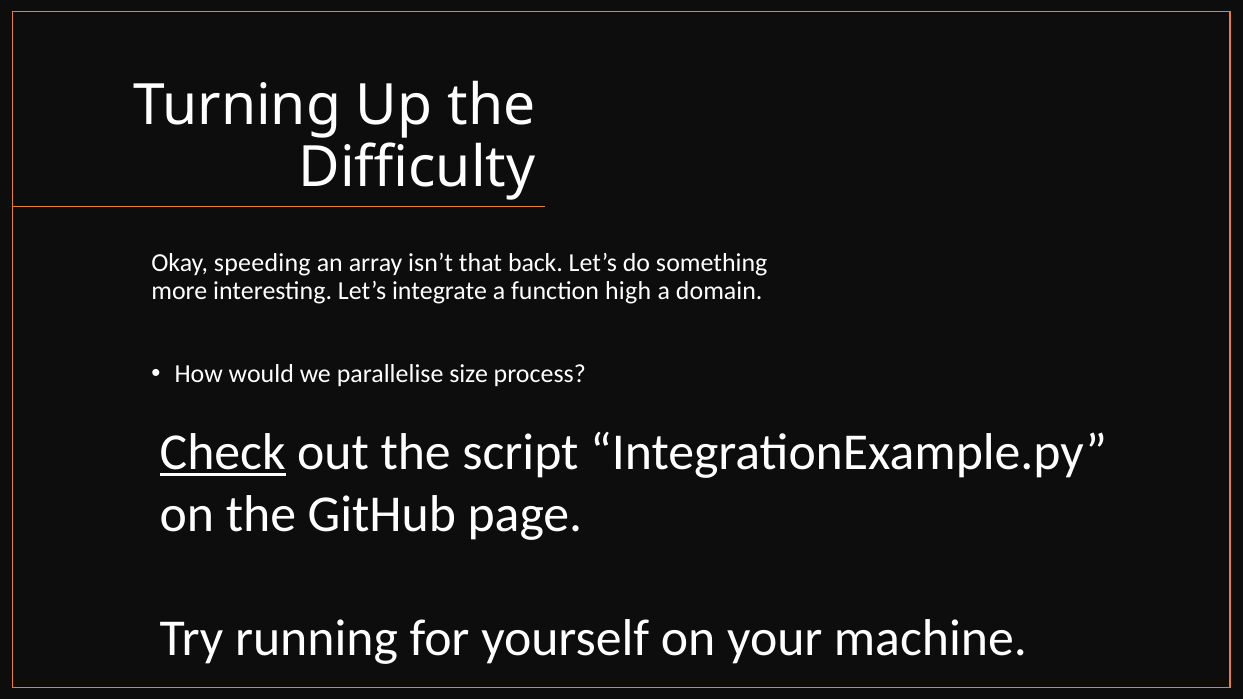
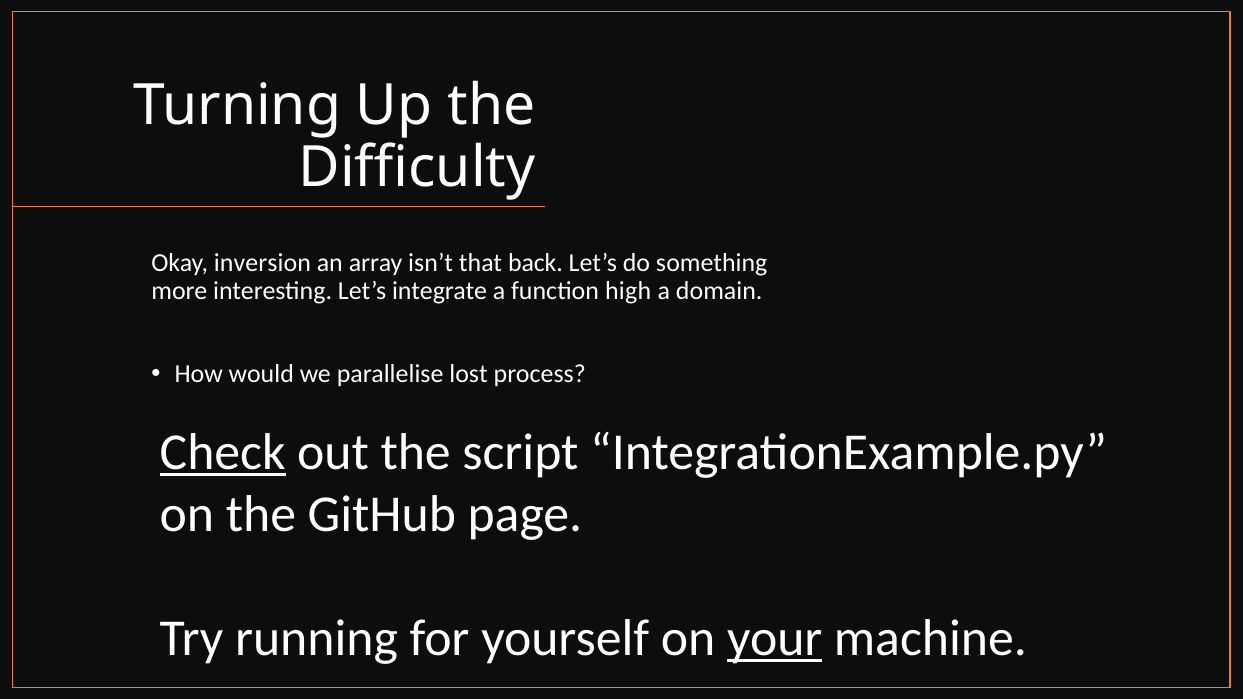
speeding: speeding -> inversion (262, 263)
size: size -> lost (469, 374)
your underline: none -> present (775, 639)
